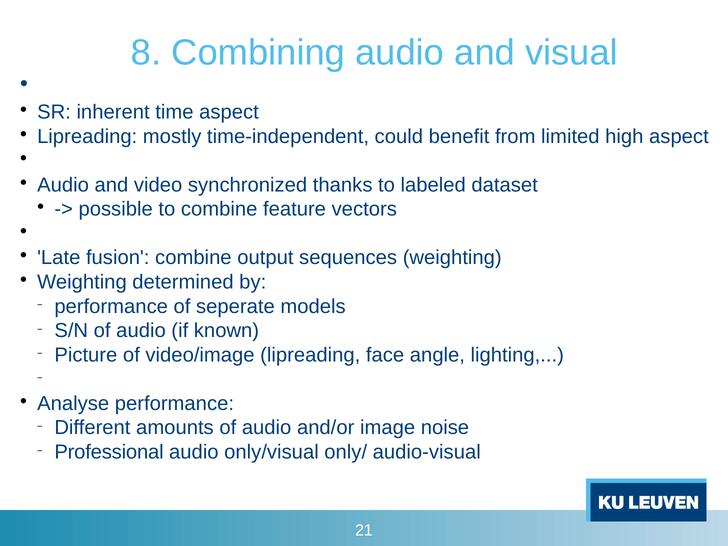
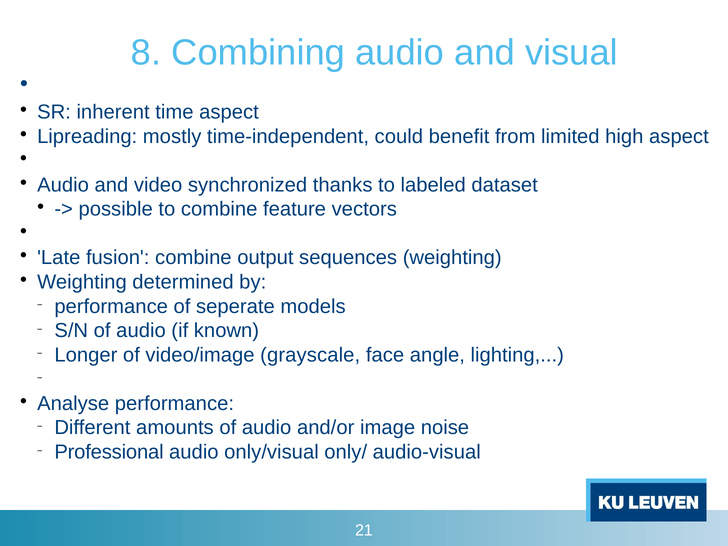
Picture: Picture -> Longer (86, 355)
video/image lipreading: lipreading -> grayscale (310, 355)
